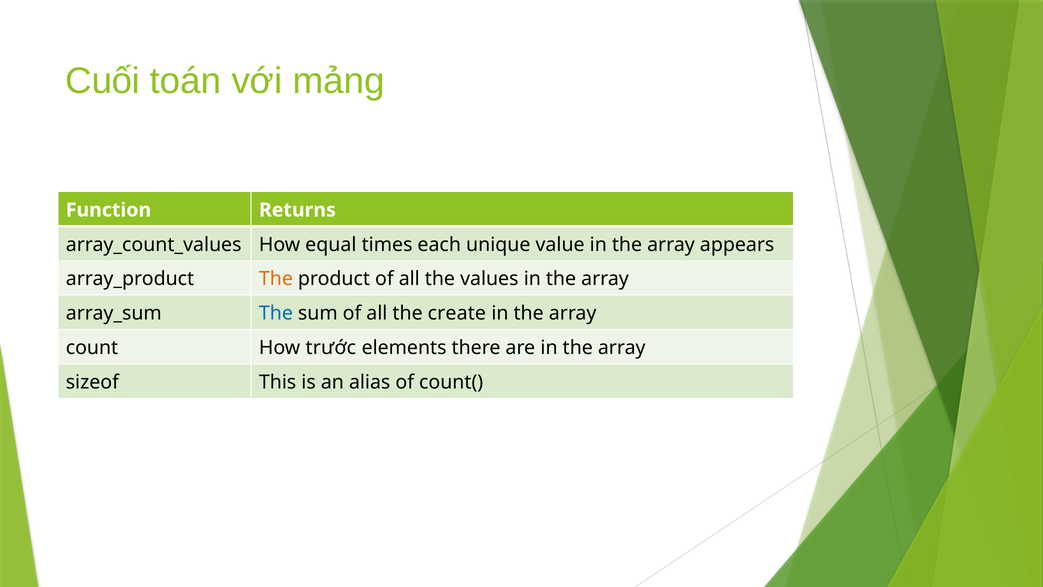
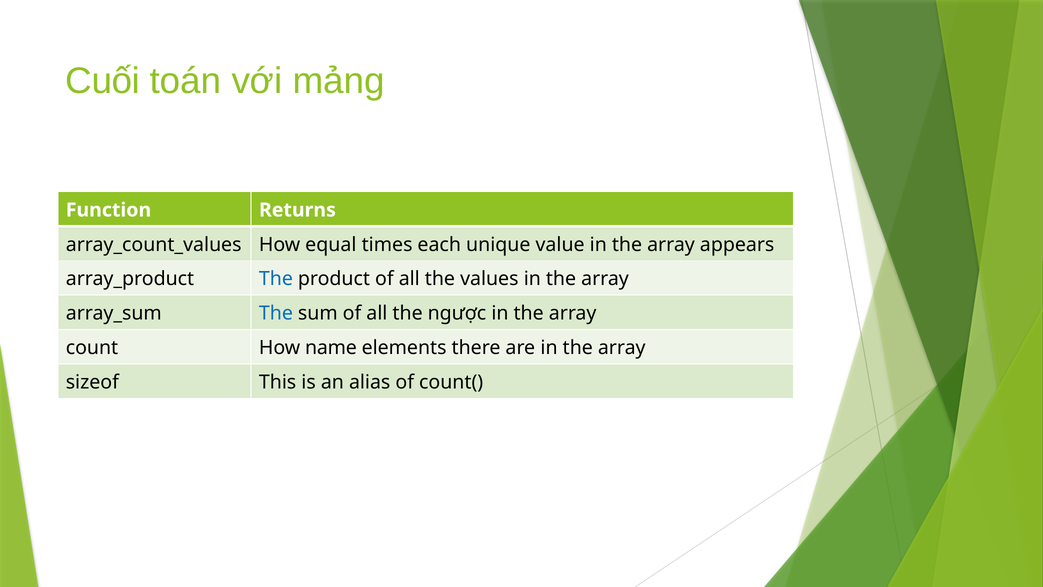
The colour: orange -> blue (276, 279)
create: create -> ngược (457, 313)
trước: trước -> name (331, 348)
